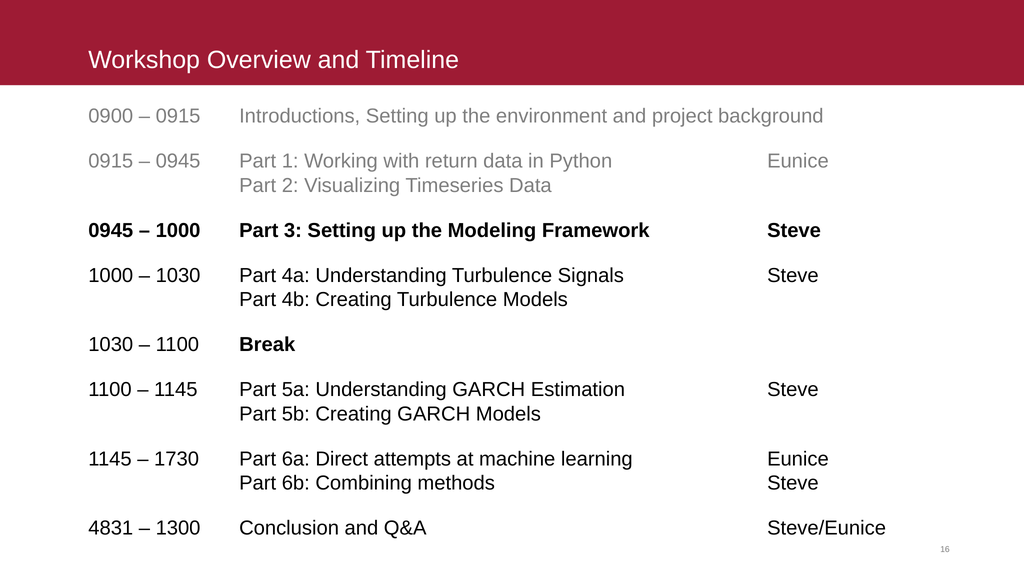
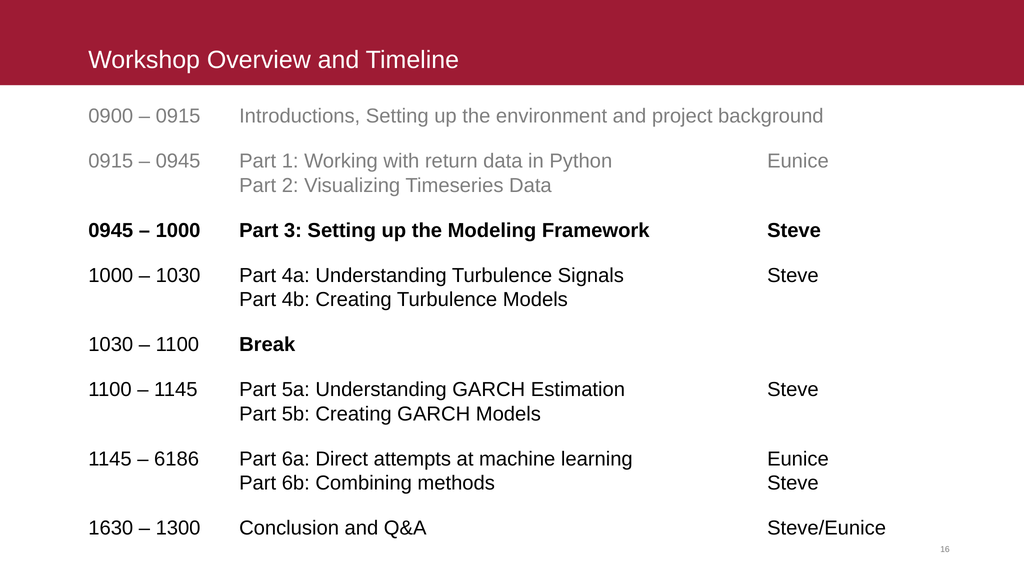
1730: 1730 -> 6186 (177, 459)
4831: 4831 -> 1630 (111, 528)
